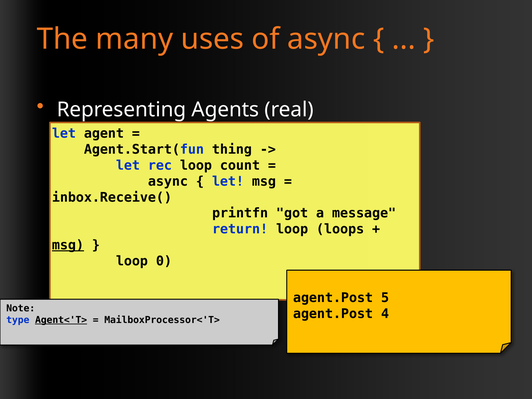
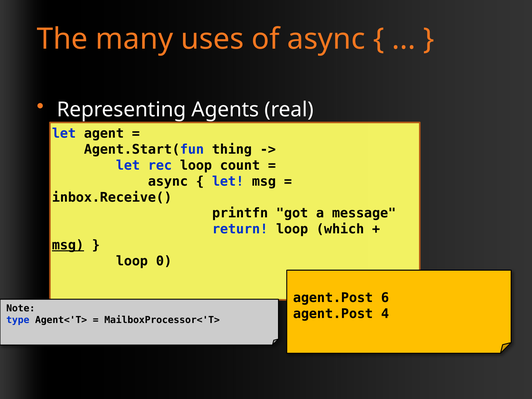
loops: loops -> which (340, 229)
5: 5 -> 6 (385, 298)
Agent<'T> underline: present -> none (61, 320)
